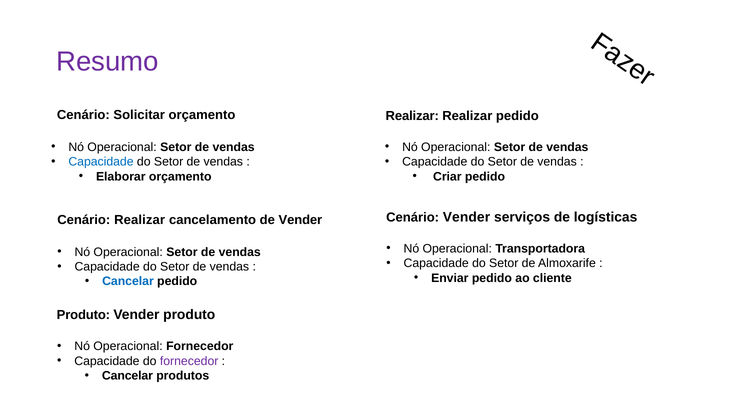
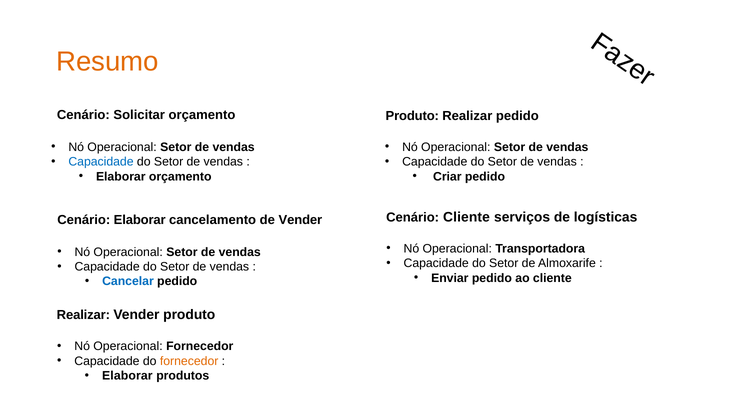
Resumo colour: purple -> orange (107, 62)
orçamento Realizar: Realizar -> Produto (412, 116)
Cenário Vender: Vender -> Cliente (466, 217)
Cenário Realizar: Realizar -> Elaborar (140, 220)
Produto: Produto -> Realizar (83, 315)
fornecedor colour: purple -> orange (189, 361)
Cancelar: Cancelar -> Elaborar (127, 376)
